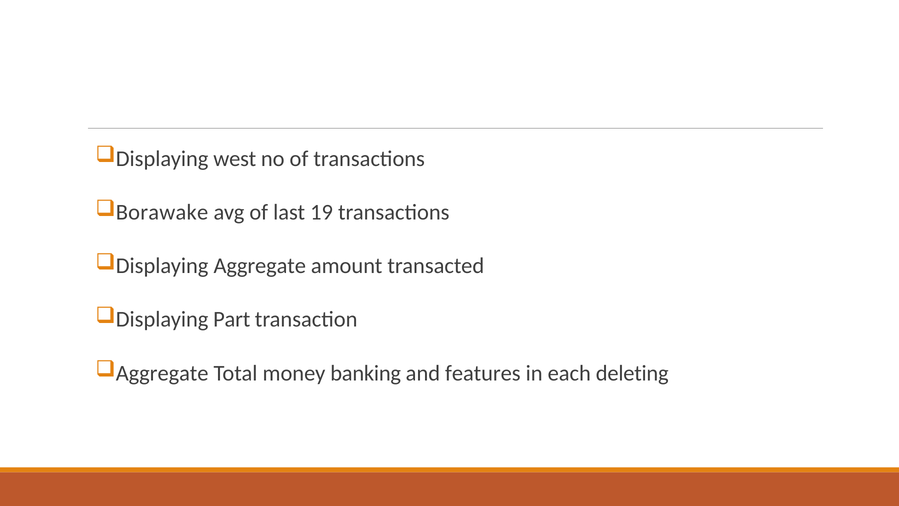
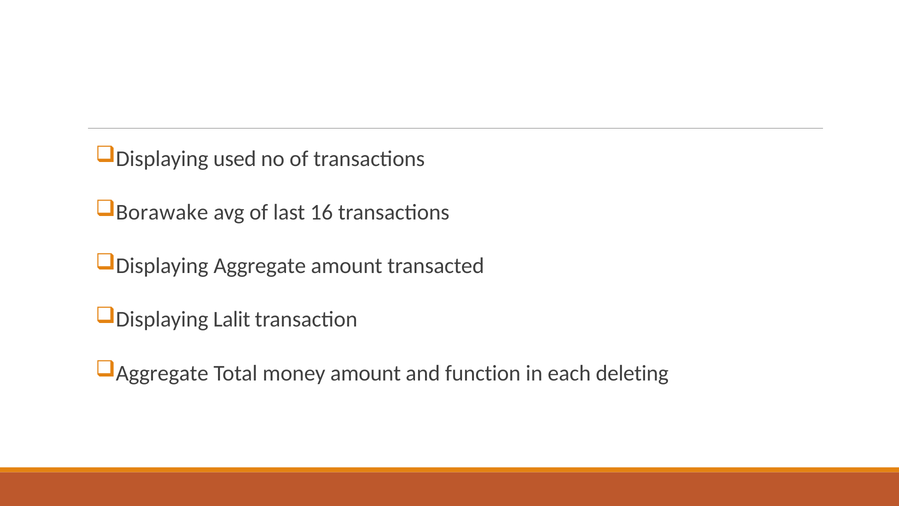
west: west -> used (235, 159)
19: 19 -> 16 (322, 212)
Part: Part -> Lalit (232, 319)
money banking: banking -> amount (366, 373)
features: features -> function (483, 373)
